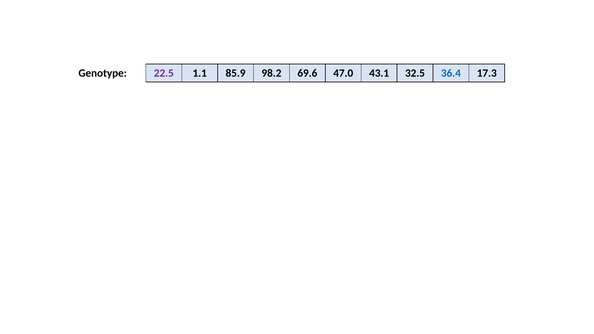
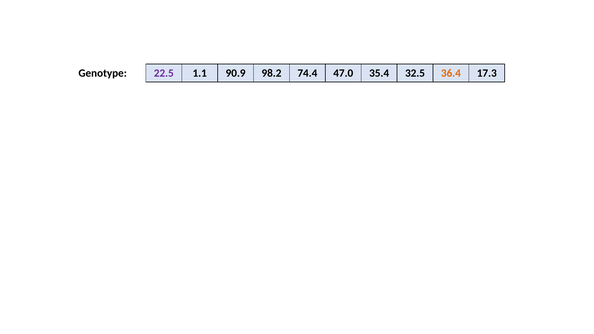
85.9: 85.9 -> 90.9 (236, 73)
69.6: 69.6 -> 74.4 (307, 73)
43.1: 43.1 -> 35.4 (379, 73)
36.4 colour: blue -> orange (451, 73)
